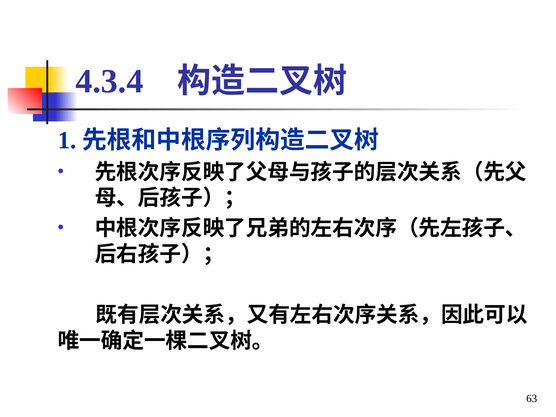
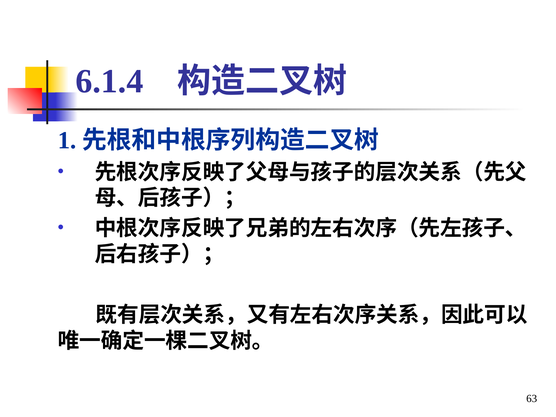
4.3.4: 4.3.4 -> 6.1.4 (109, 81)
